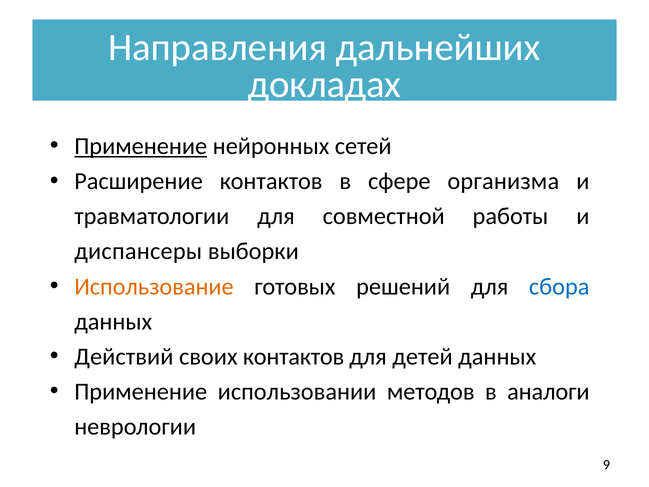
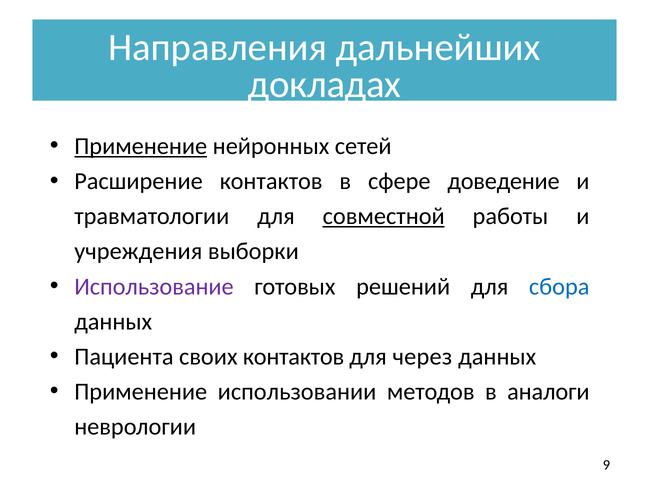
организма: организма -> доведение (504, 181)
совместной underline: none -> present (384, 216)
диспансеры: диспансеры -> учреждения (138, 251)
Использование colour: orange -> purple (154, 286)
Действий: Действий -> Пациента (124, 356)
детей: детей -> через (422, 356)
